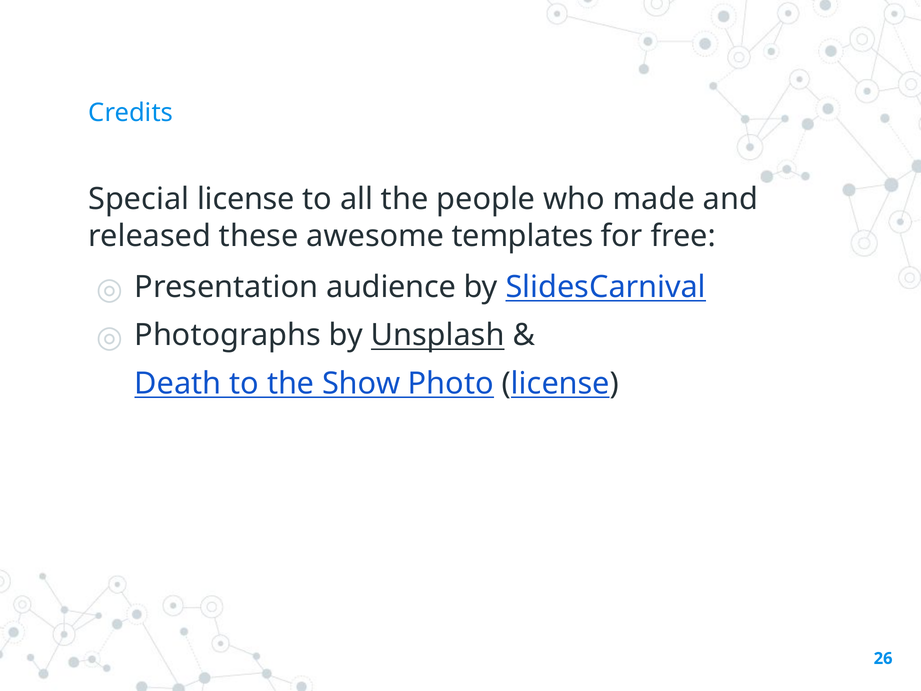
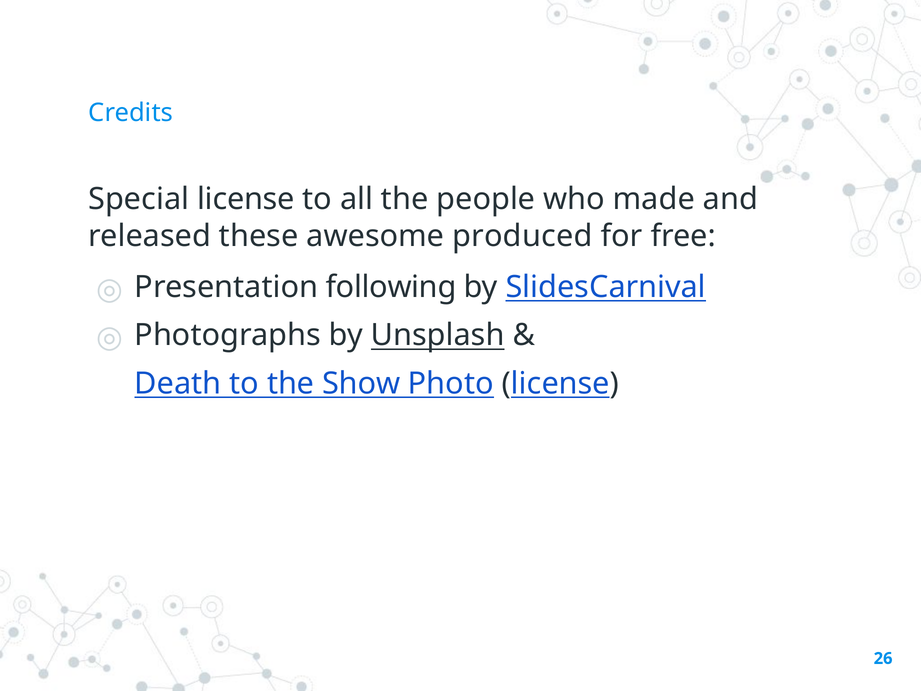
templates: templates -> produced (522, 236)
audience: audience -> following (391, 287)
